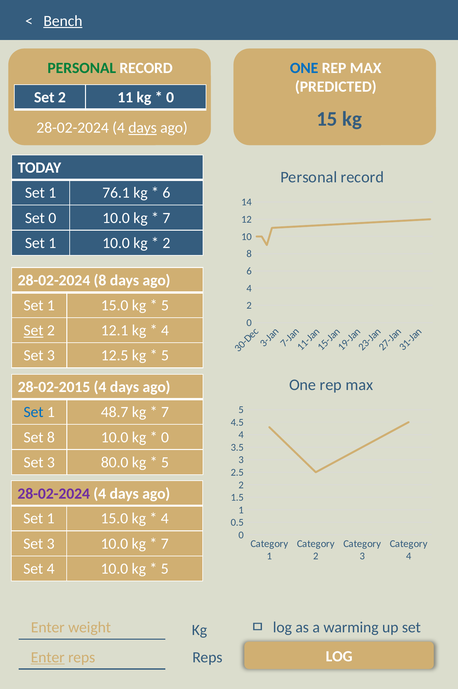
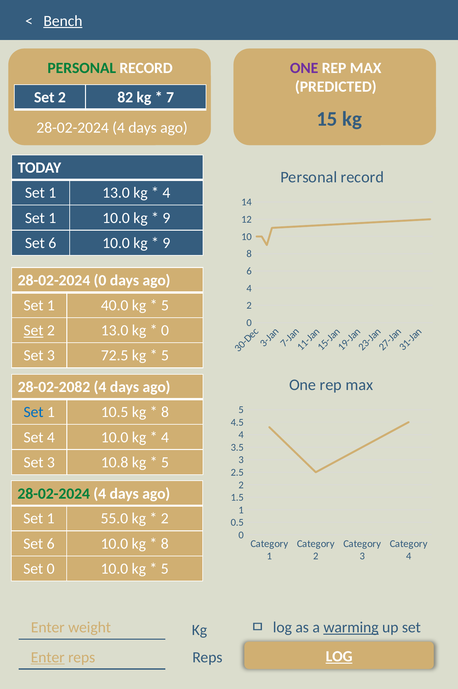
ONE colour: blue -> purple (304, 68)
11: 11 -> 82 (125, 97)
0: 0 -> 7 (170, 97)
days underline: present -> none (143, 128)
1 76.1: 76.1 -> 13.0 (116, 192)
6: 6 -> 4 (166, 192)
0: 0 -> 1 (52, 218)
7: 7 -> 9 (166, 218)
1: 1 -> 6 (52, 243)
2: 2 -> 9 (166, 243)
28-02-2024 8: 8 -> 0 (100, 280)
15.0: 15.0 -> 40.0 (115, 305)
2 12.1: 12.1 -> 13.0 (115, 330)
4: 4 -> 0 (165, 330)
12.5: 12.5 -> 72.5 (115, 355)
28-02-2015: 28-02-2015 -> 28-02-2082 (54, 387)
48.7: 48.7 -> 10.5 (115, 412)
7: 7 -> 8 (165, 412)
Set 8: 8 -> 4 (51, 437)
0: 0 -> 4 (165, 437)
80.0: 80.0 -> 10.8 (115, 462)
28-02-2024 colour: purple -> green (54, 493)
15.0: 15.0 -> 55.0 (114, 518)
4: 4 -> 2 (165, 518)
3: 3 -> 6 (51, 543)
7: 7 -> 8 (165, 543)
Set 4: 4 -> 0 (51, 568)
warming underline: none -> present (351, 627)
LOG underline: none -> present (339, 656)
